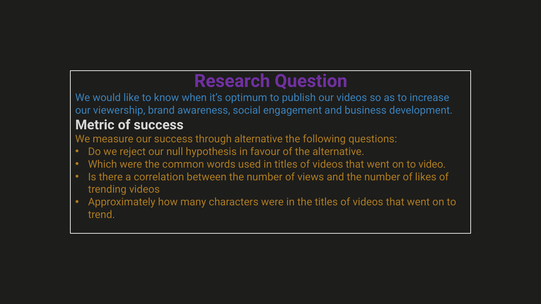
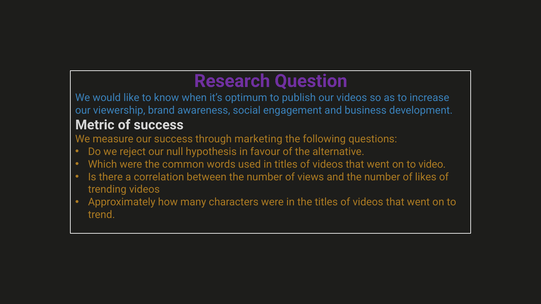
through alternative: alternative -> marketing (258, 139)
